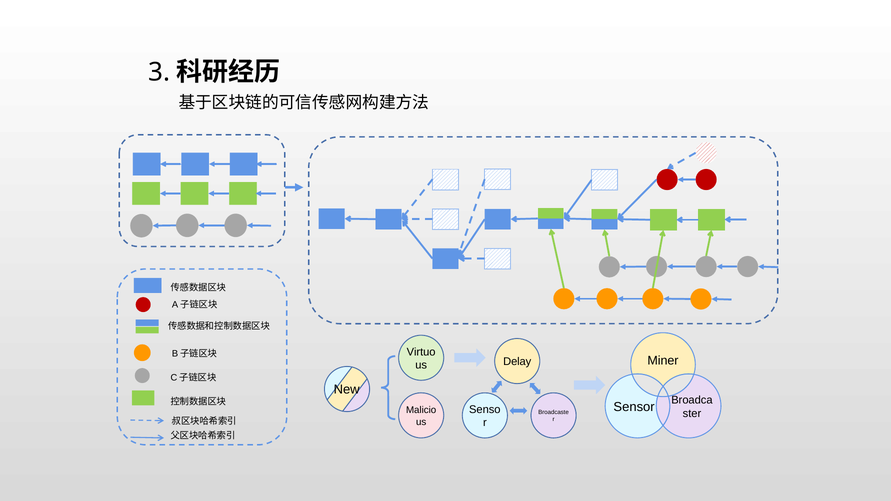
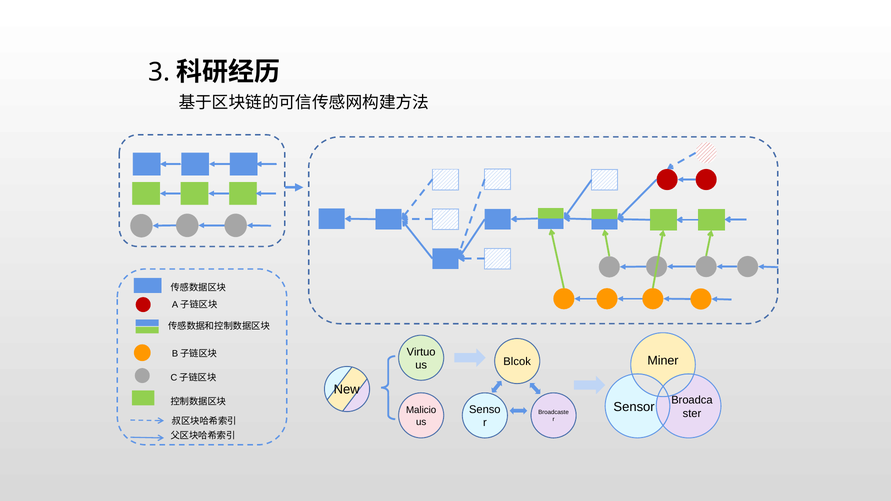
Delay: Delay -> Blcok (517, 362)
